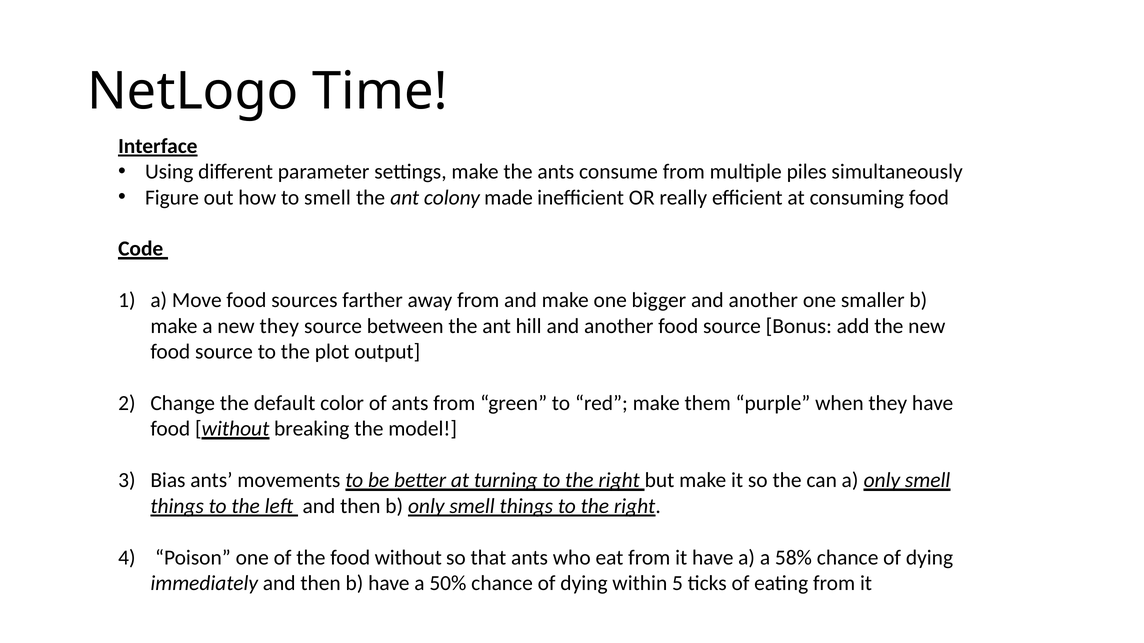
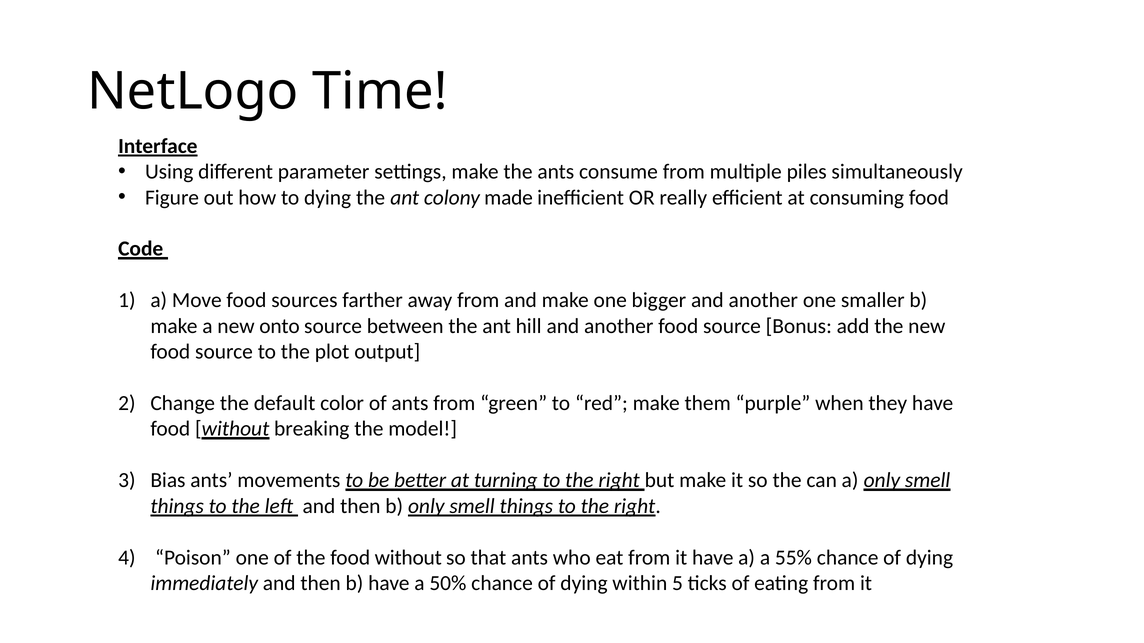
to smell: smell -> dying (328, 198)
new they: they -> onto (279, 326)
58%: 58% -> 55% (793, 558)
